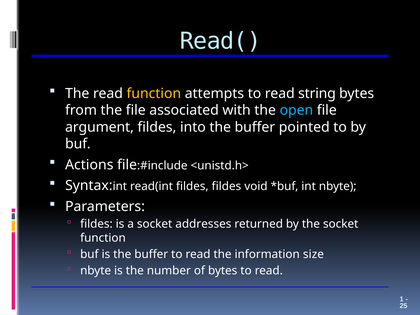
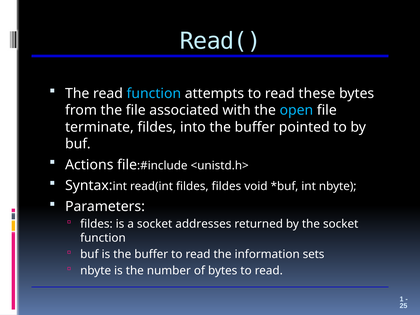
function colour: yellow -> light blue (154, 93)
string: string -> these (317, 93)
argument: argument -> terminate (99, 127)
size: size -> sets (314, 254)
